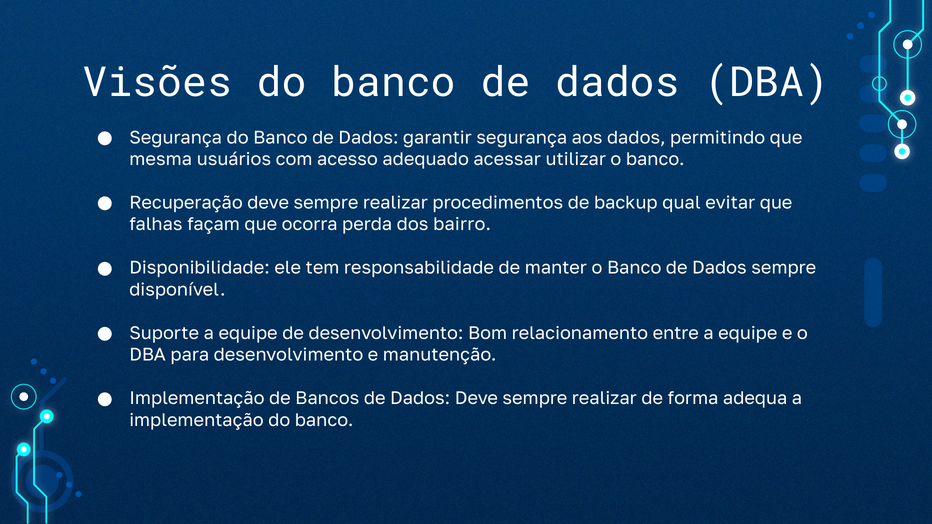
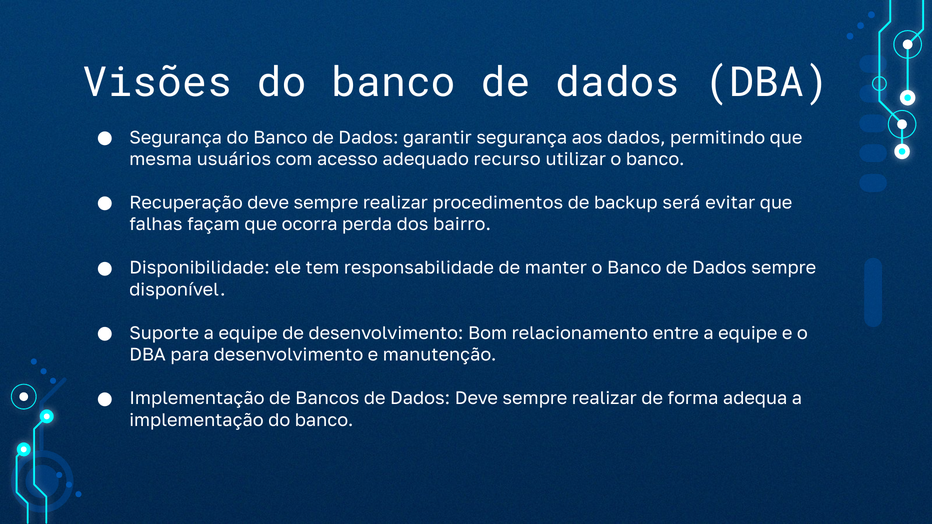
acessar: acessar -> recurso (507, 159)
qual: qual -> será (681, 203)
